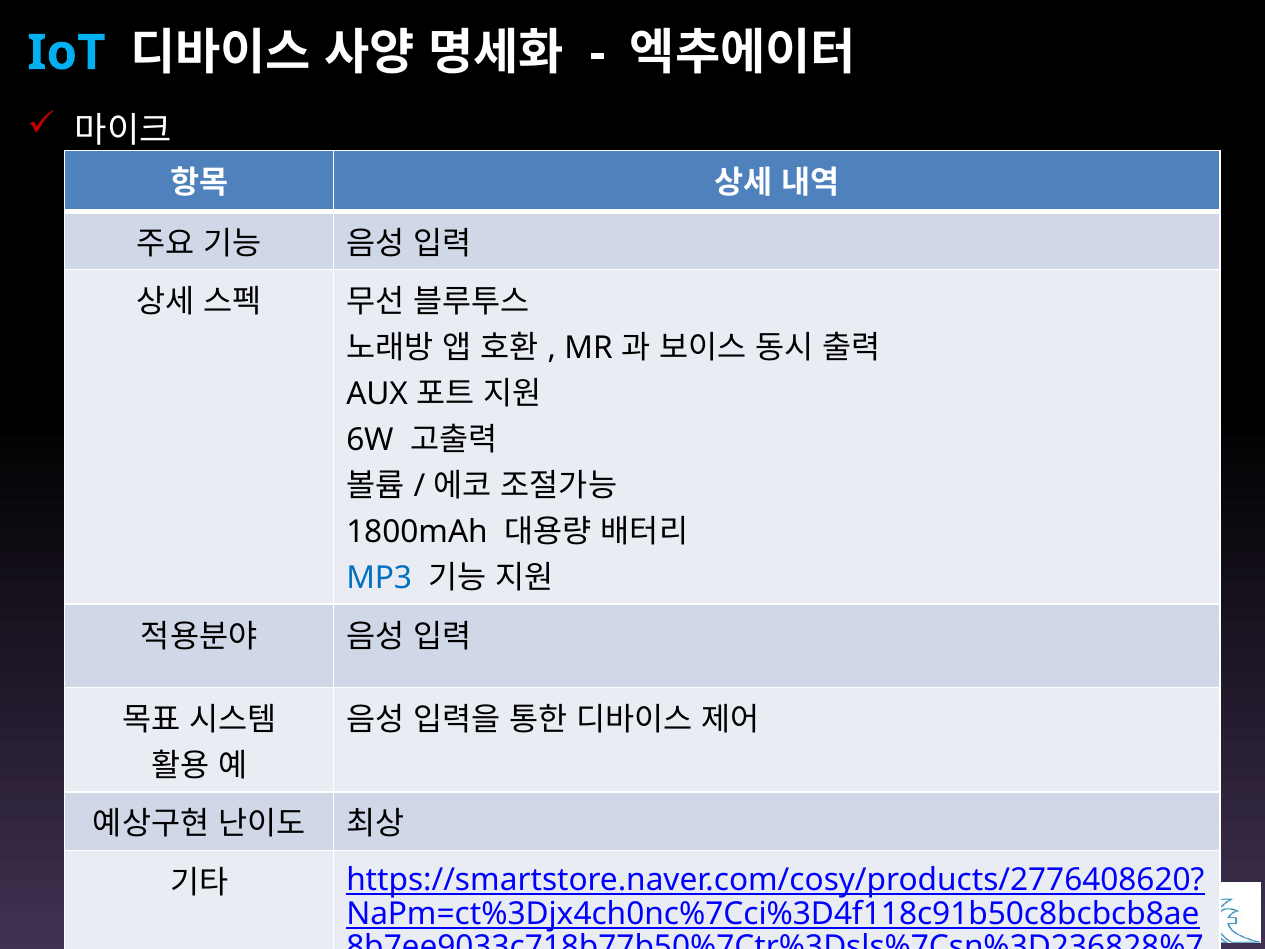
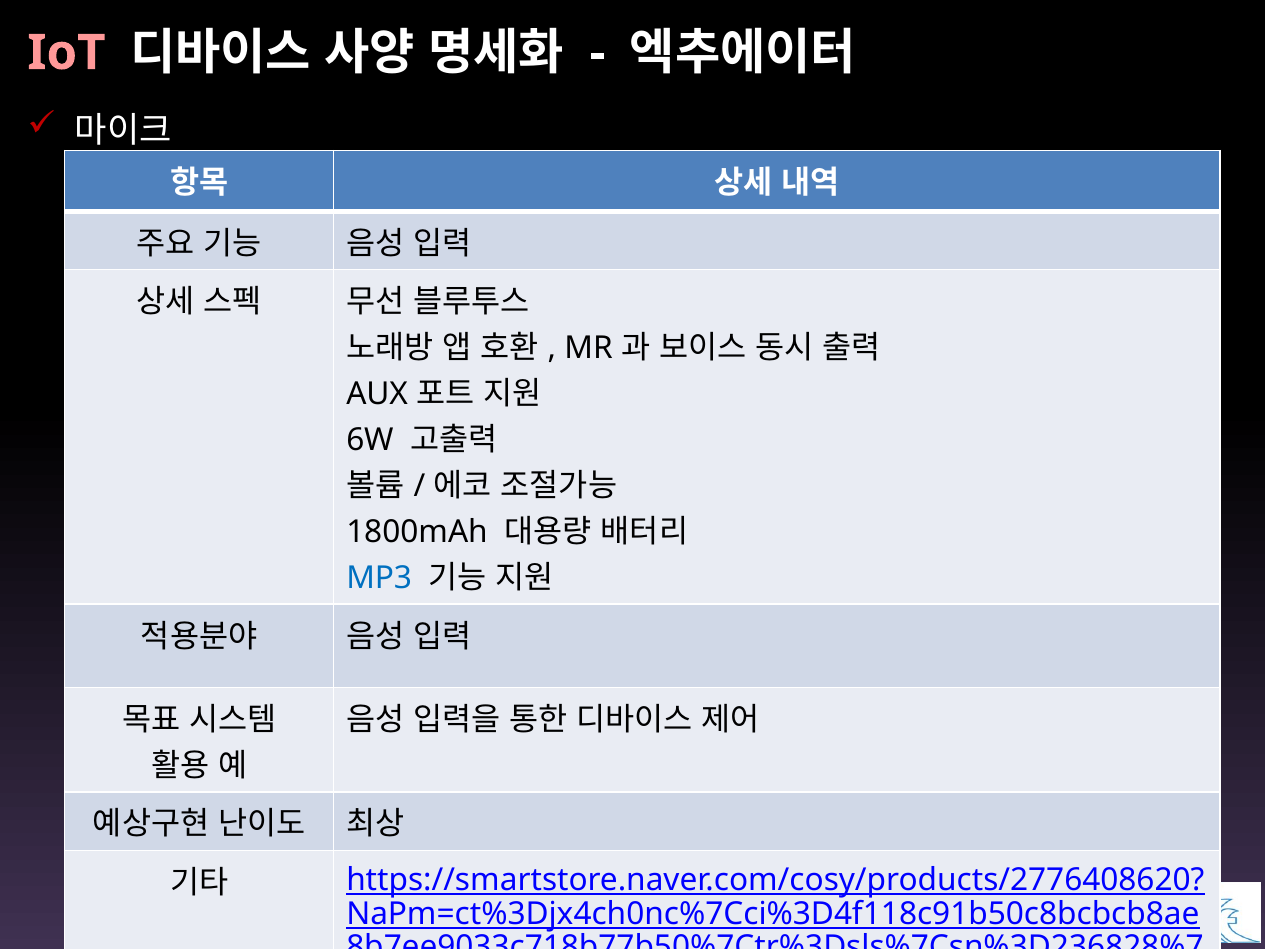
IoT colour: light blue -> pink (66, 53)
